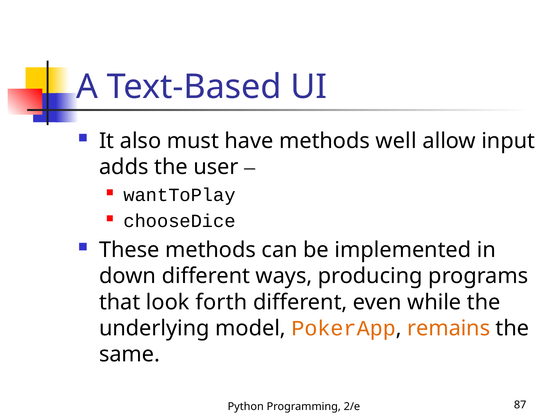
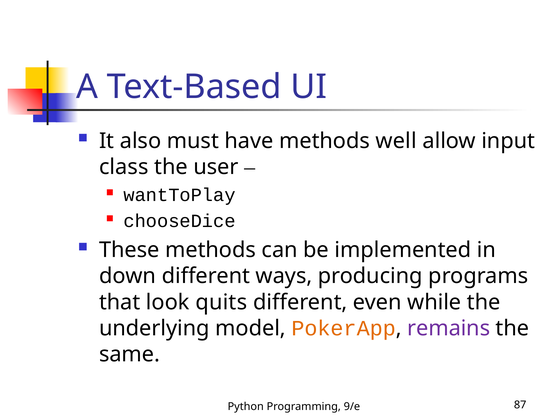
adds: adds -> class (124, 167)
forth: forth -> quits (221, 302)
remains colour: orange -> purple (449, 328)
2/e: 2/e -> 9/e (352, 407)
